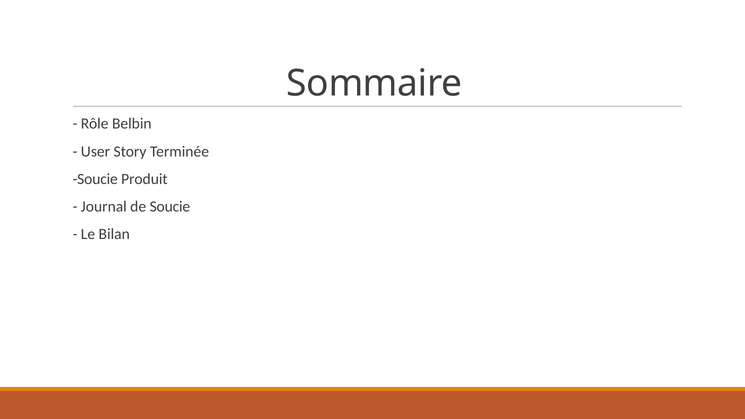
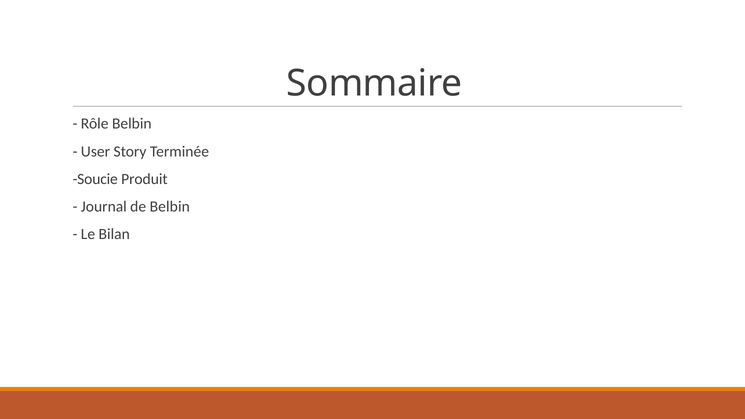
de Soucie: Soucie -> Belbin (170, 207)
